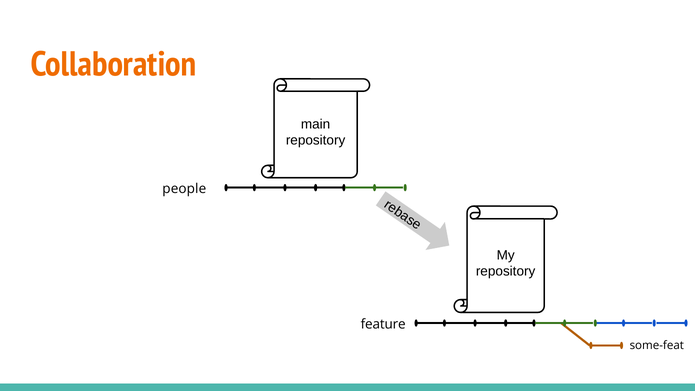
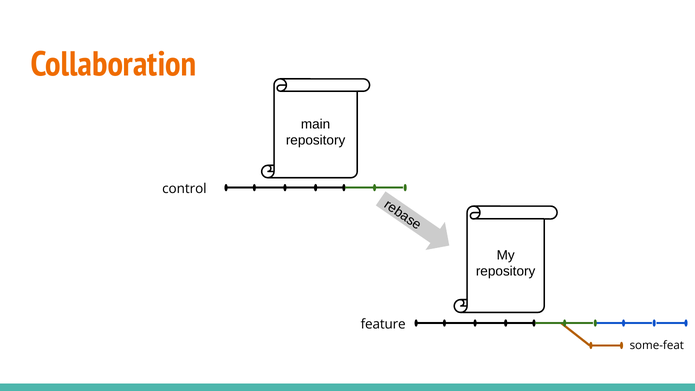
people: people -> control (184, 189)
